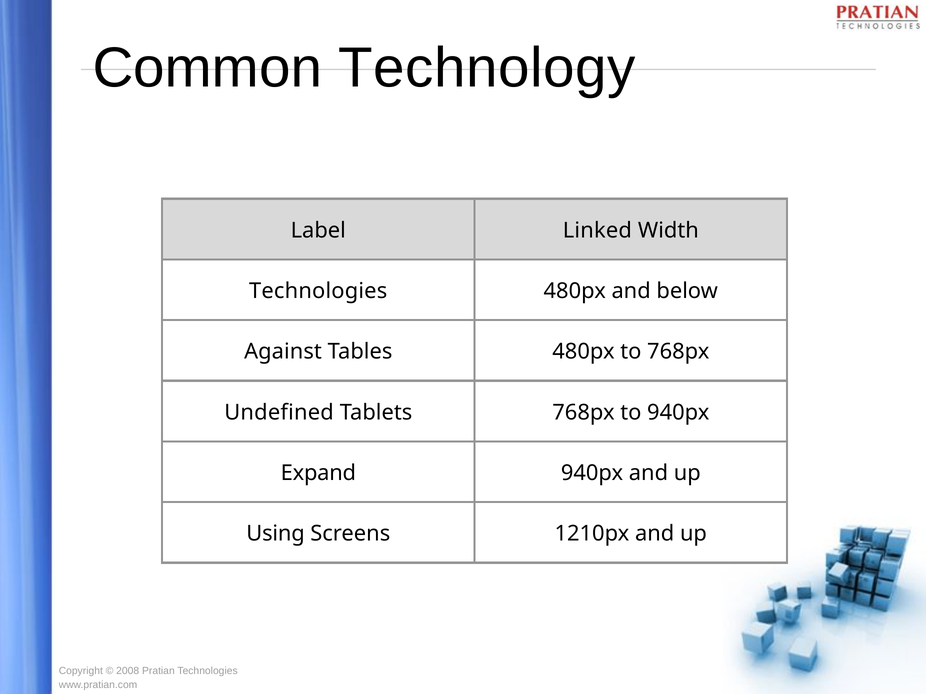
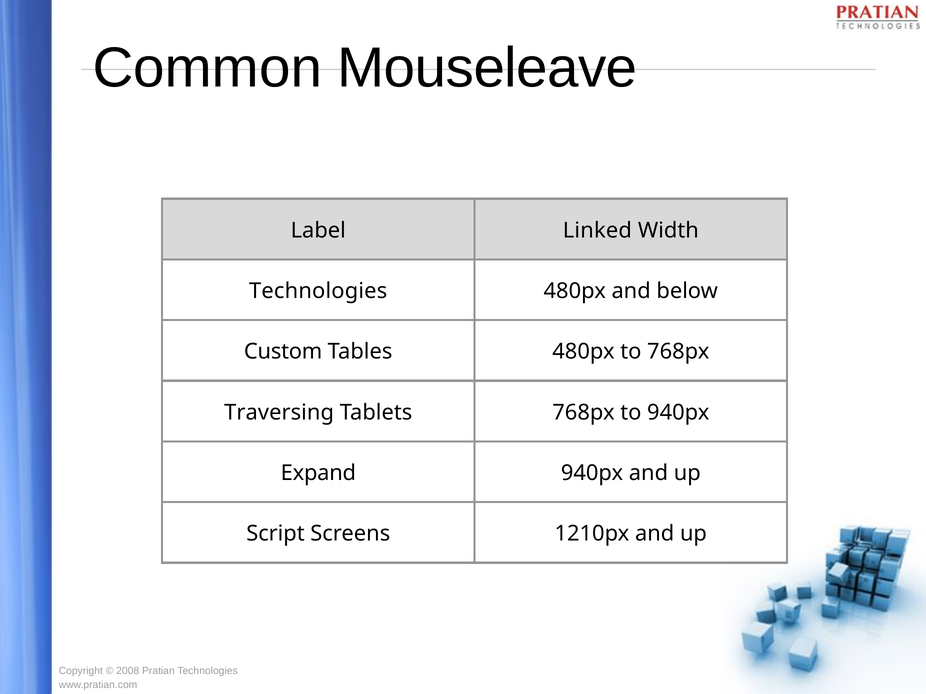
Technology: Technology -> Mouseleave (487, 68)
Against: Against -> Custom (283, 352)
Undefined: Undefined -> Traversing (279, 413)
Using: Using -> Script (275, 534)
